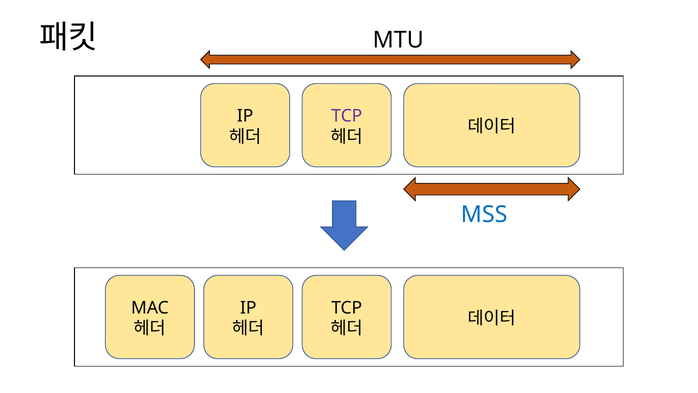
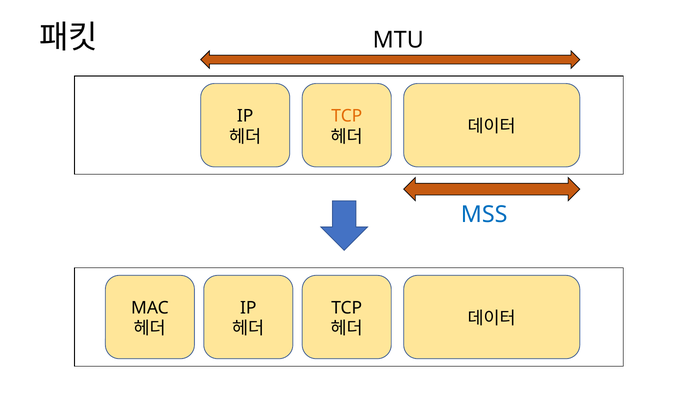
TCP colour: purple -> orange (347, 116)
